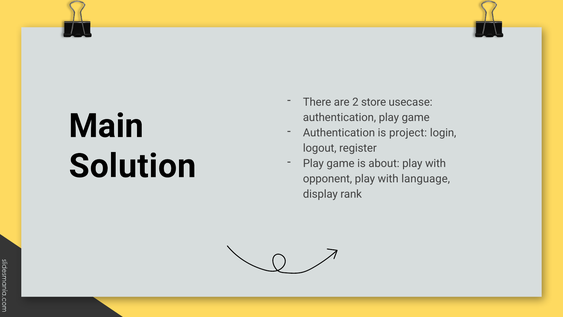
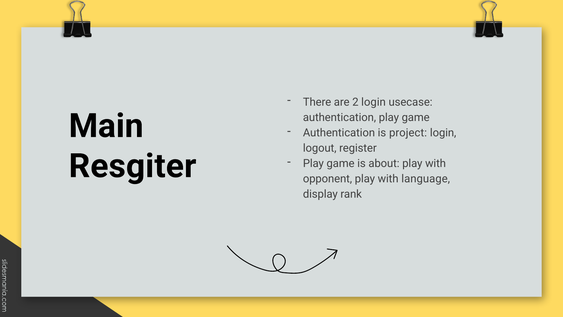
2 store: store -> login (374, 102)
Solution: Solution -> Resgiter (133, 166)
